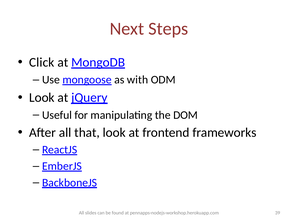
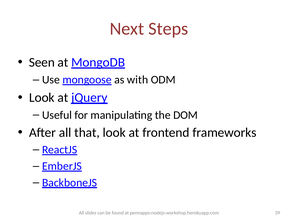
Click: Click -> Seen (42, 63)
